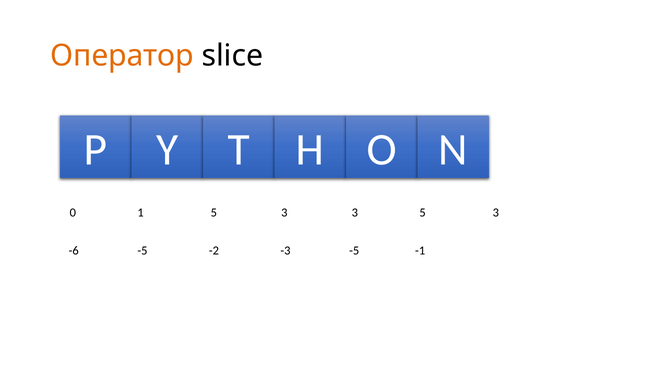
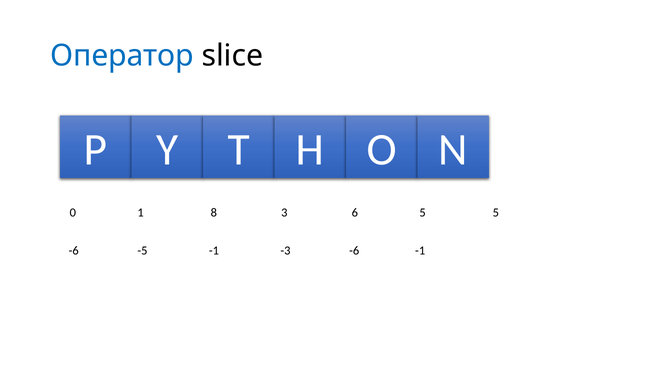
Оператор colour: orange -> blue (122, 56)
1 5: 5 -> 8 (214, 212)
3 3: 3 -> 6 (355, 212)
3: 3 -> 5 (496, 212)
-5 -2: -2 -> -1 (214, 251)
-3 -5: -5 -> -6 (354, 251)
